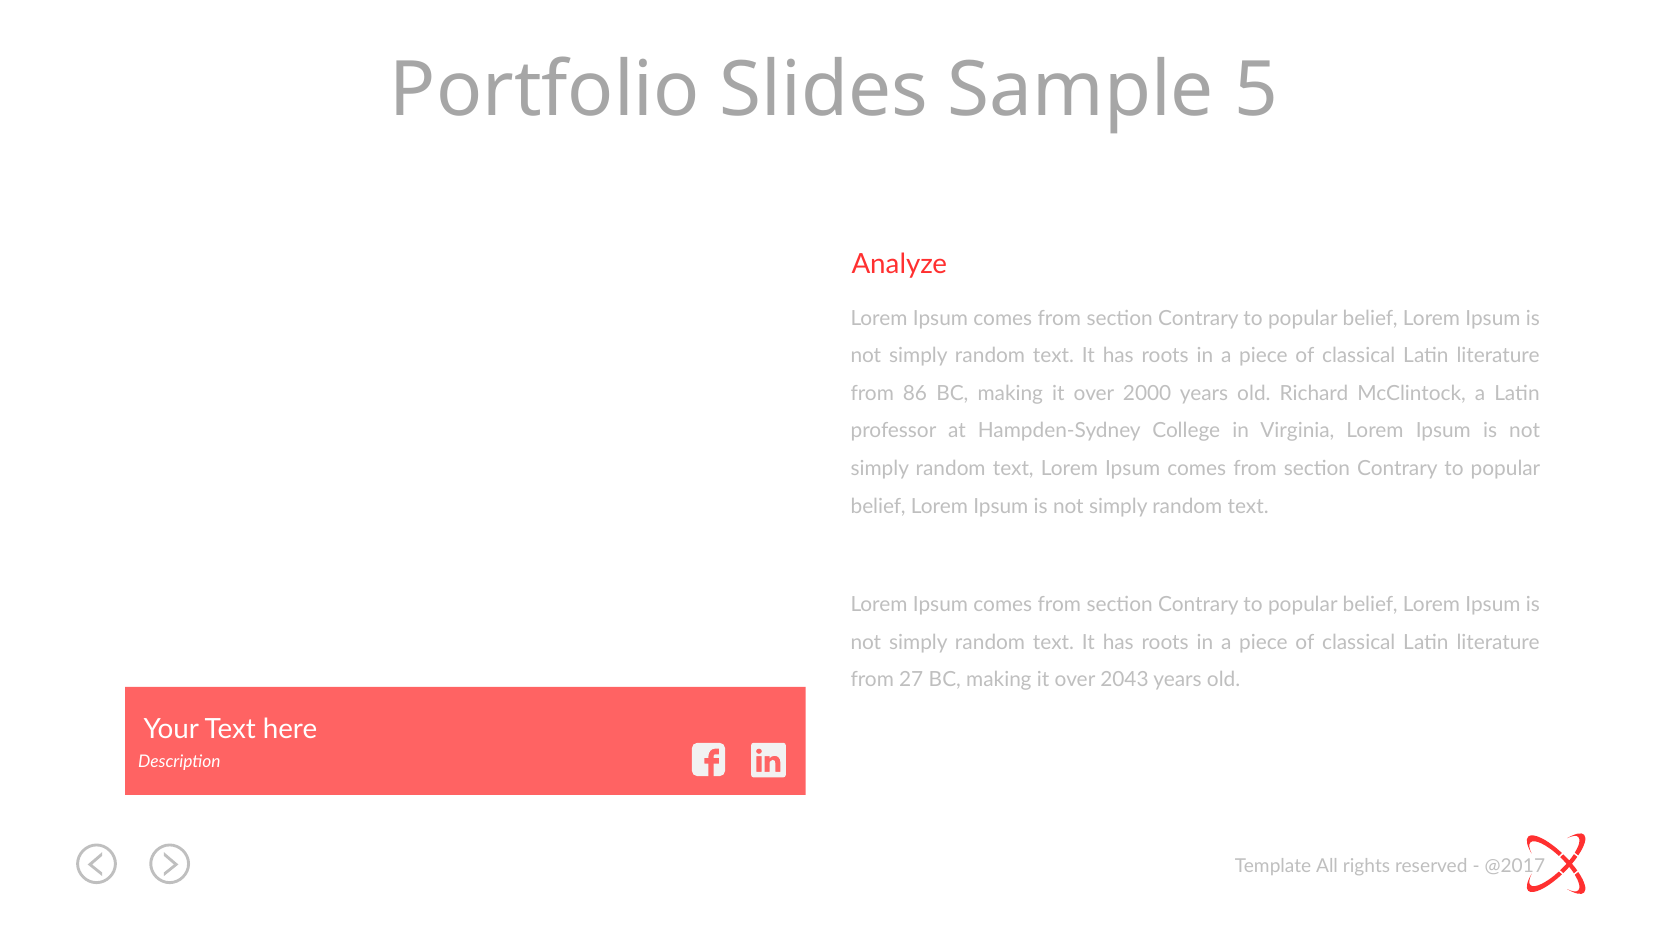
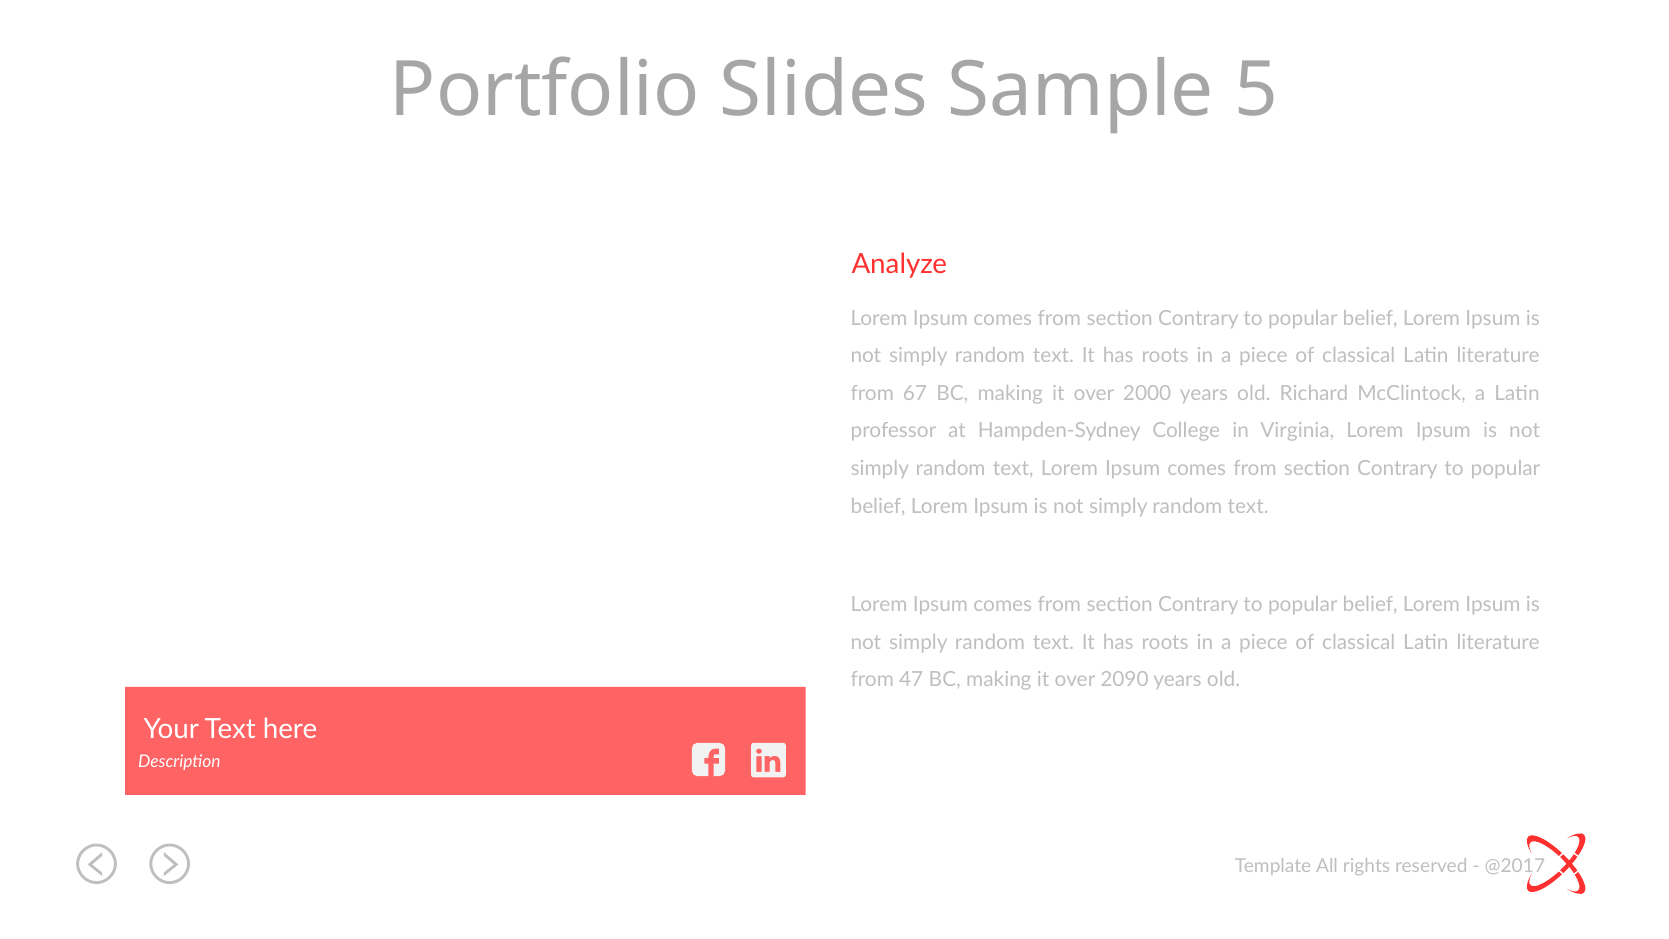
86: 86 -> 67 (915, 393)
27: 27 -> 47 (911, 680)
2043: 2043 -> 2090 (1124, 680)
